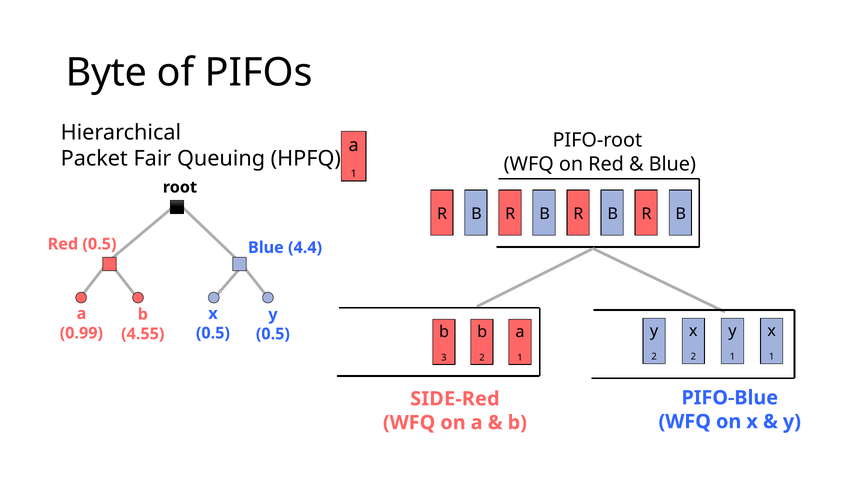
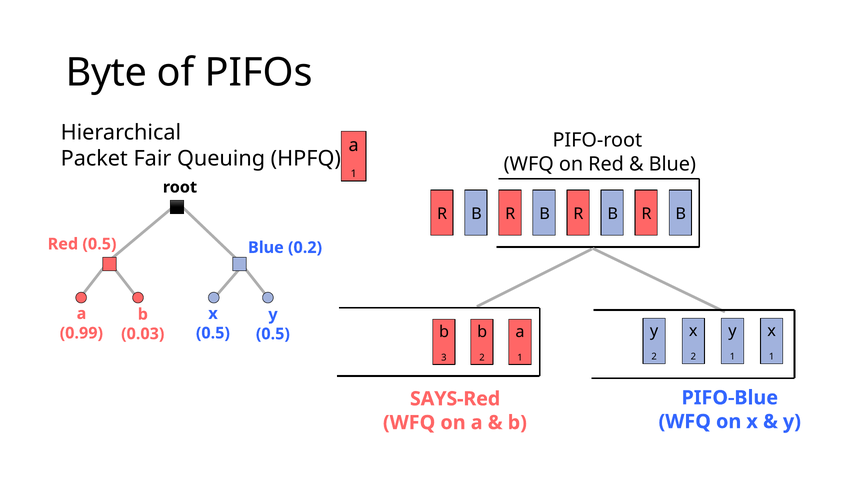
4.4: 4.4 -> 0.2 (305, 248)
4.55: 4.55 -> 0.03 (143, 334)
SIDE-Red: SIDE-Red -> SAYS-Red (455, 399)
